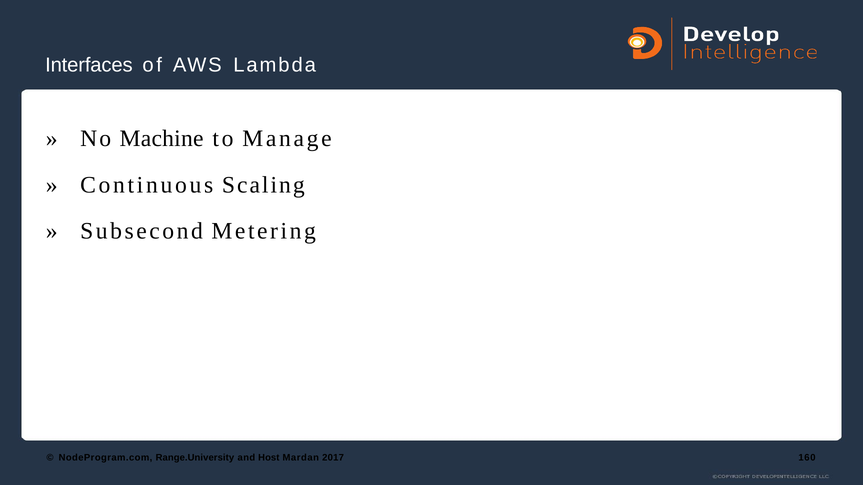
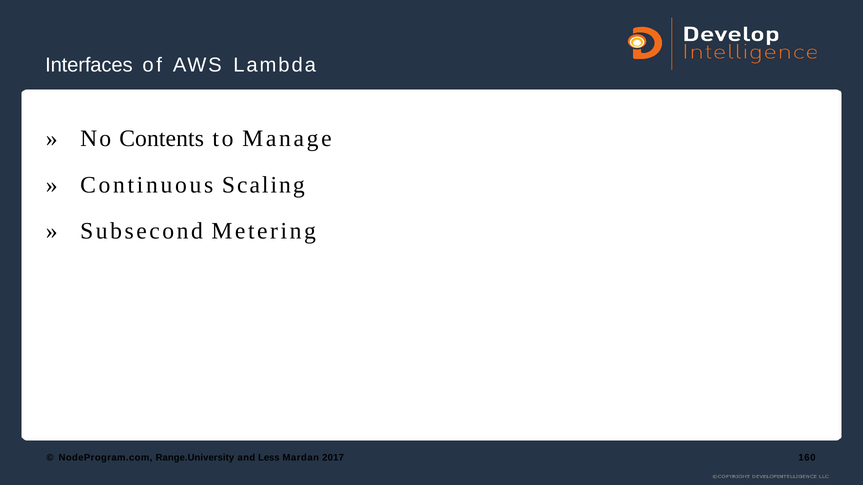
Machine: Machine -> Contents (162, 139)
Host: Host -> Less (269, 458)
